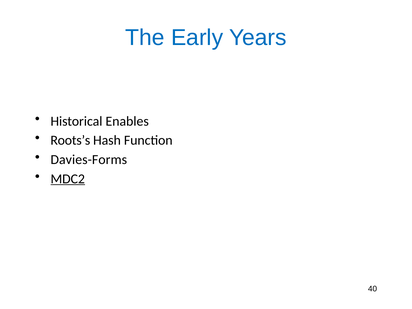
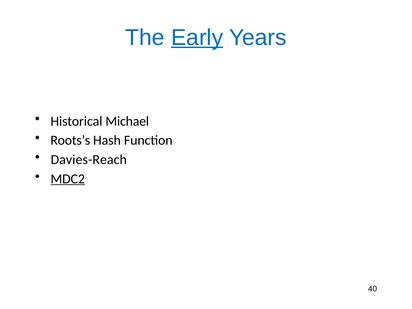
Early underline: none -> present (197, 38)
Enables: Enables -> Michael (127, 121)
Davies-Forms: Davies-Forms -> Davies-Reach (89, 160)
